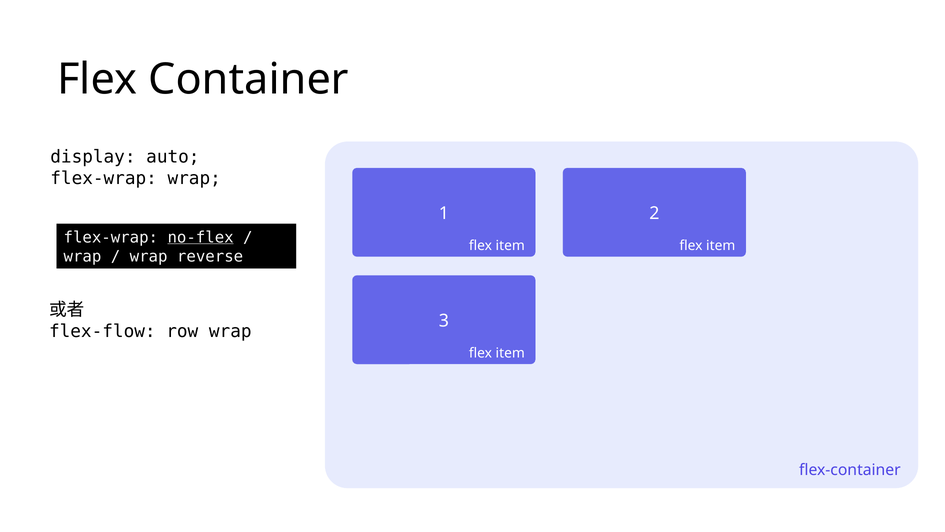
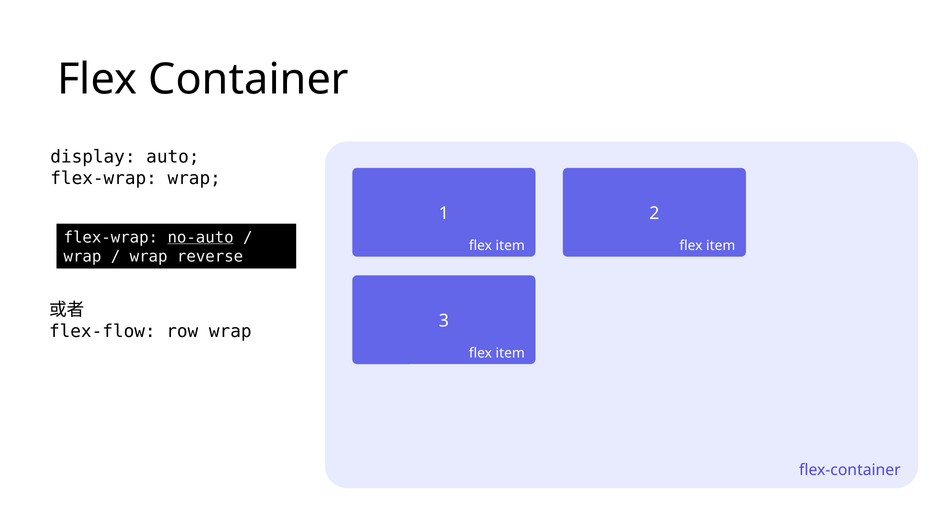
no-flex: no-flex -> no-auto (201, 238)
